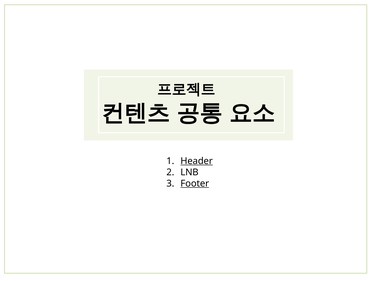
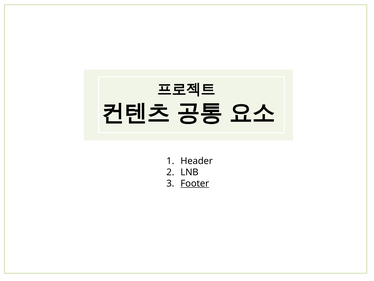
Header underline: present -> none (197, 161)
